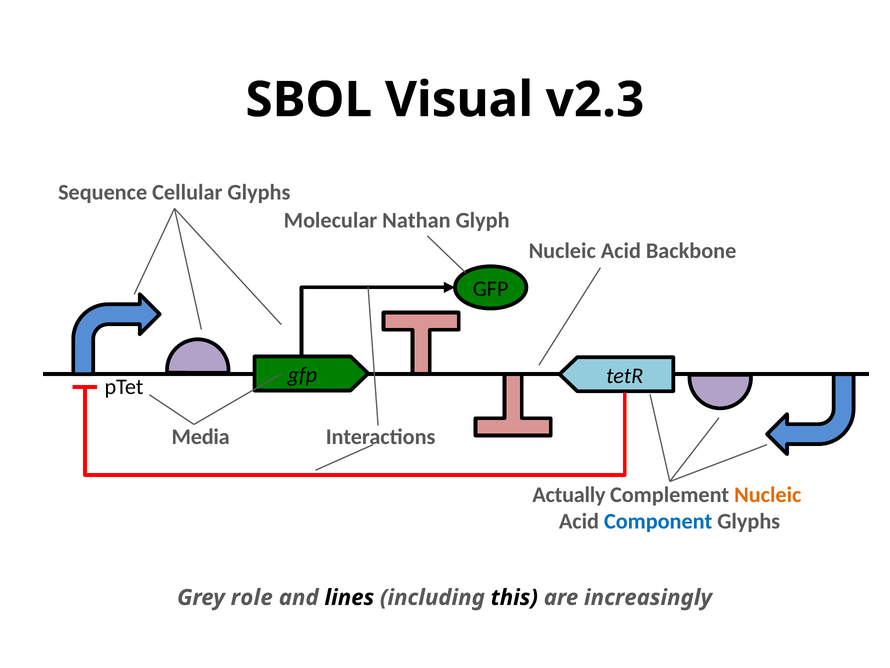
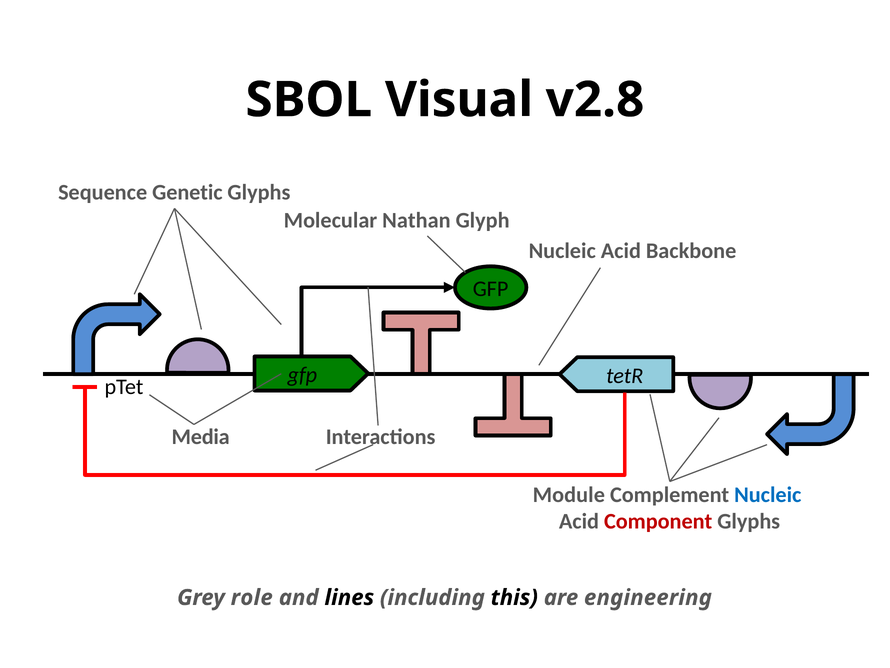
v2.3: v2.3 -> v2.8 (595, 100)
Cellular: Cellular -> Genetic (187, 192)
Actually: Actually -> Module (569, 494)
Nucleic colour: orange -> blue (768, 494)
Component colour: blue -> red (658, 521)
increasingly: increasingly -> engineering (648, 597)
